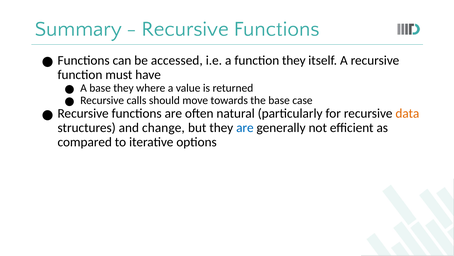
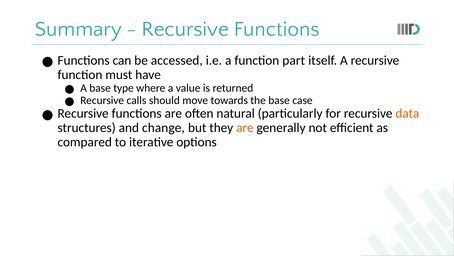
function they: they -> part (294, 60)
base they: they -> type (124, 88)
are colour: blue -> orange (245, 128)
